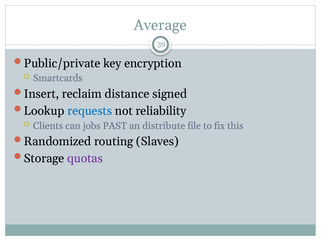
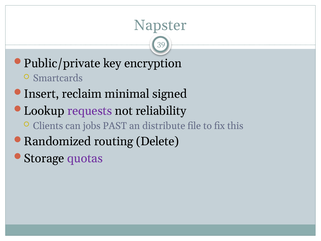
Average: Average -> Napster (160, 25)
distance: distance -> minimal (127, 94)
requests colour: blue -> purple (90, 111)
Slaves: Slaves -> Delete (158, 141)
